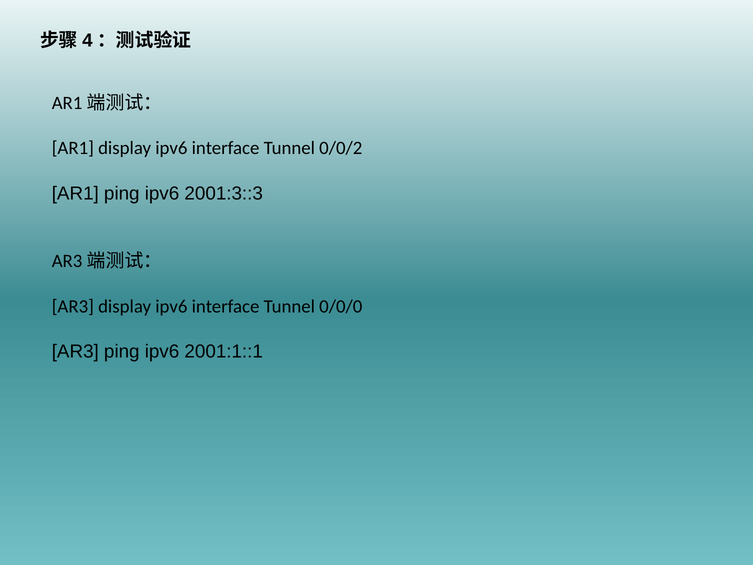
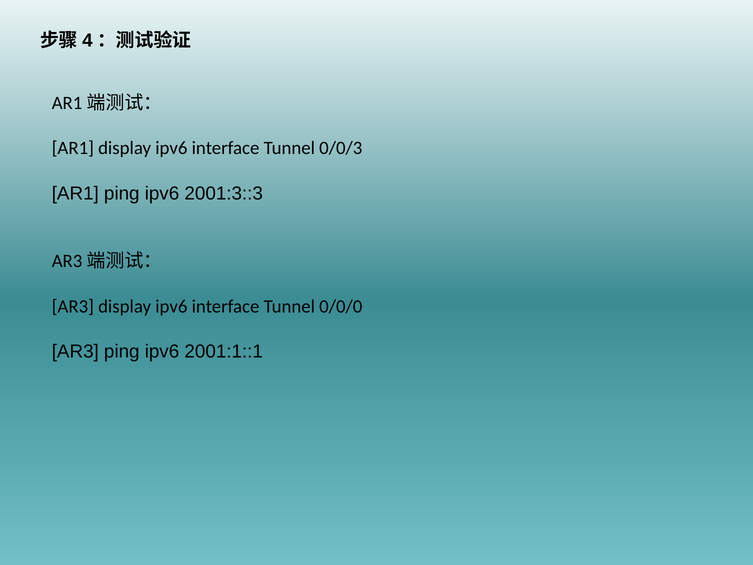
0/0/2: 0/0/2 -> 0/0/3 (341, 148)
